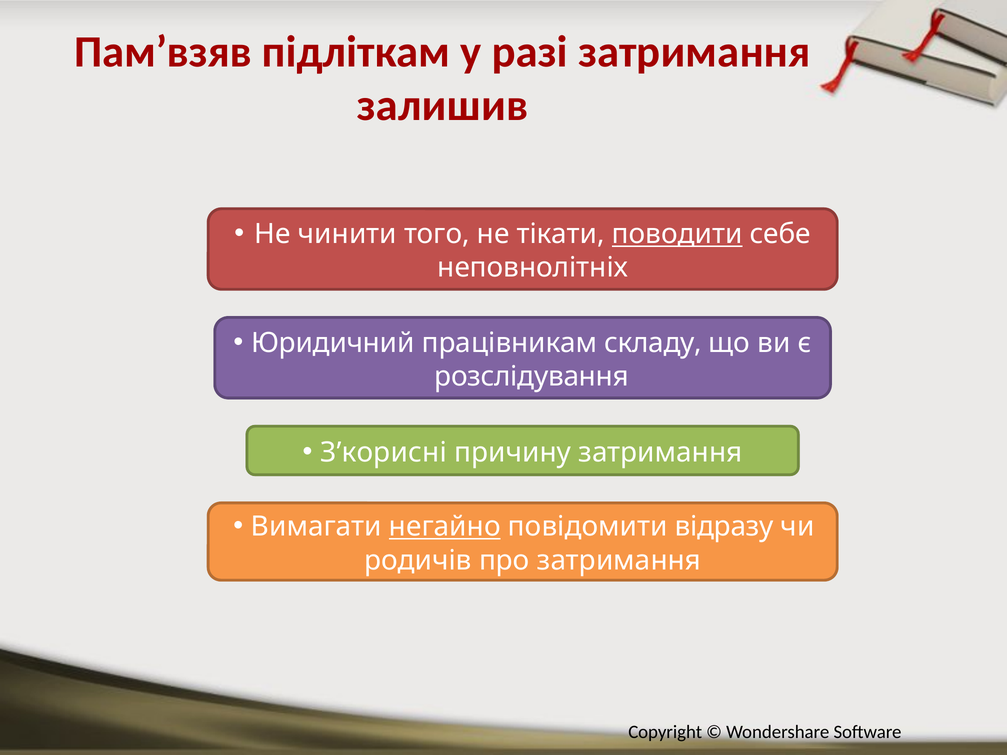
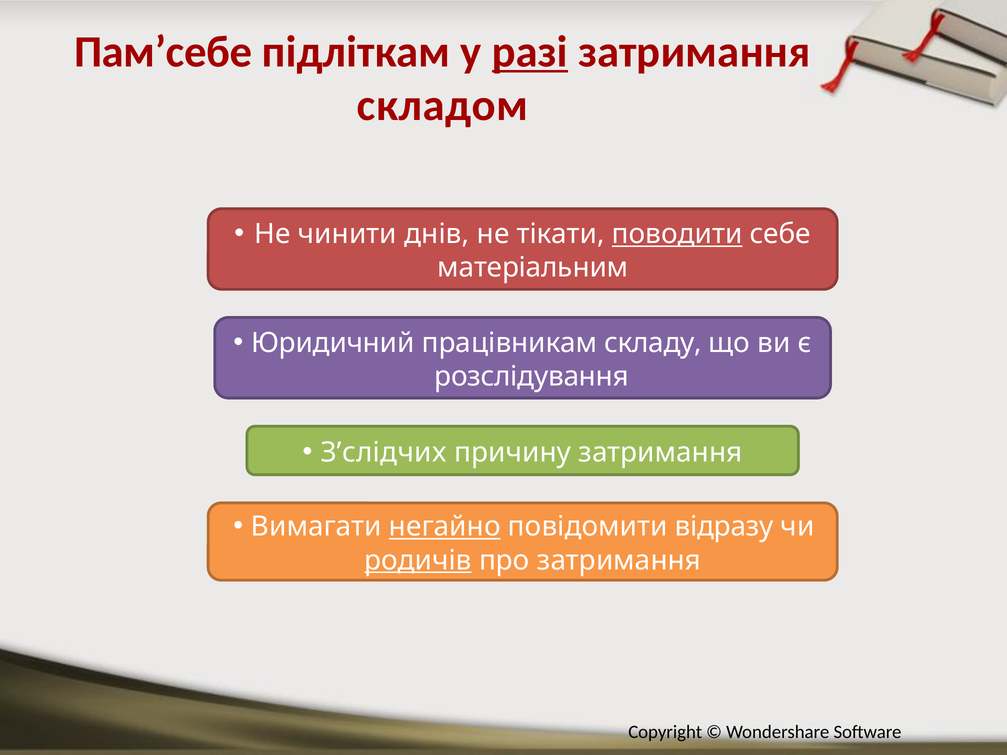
Пам’взяв: Пам’взяв -> Пам’себе (163, 52)
разі underline: none -> present (530, 52)
залишив: залишив -> складом (442, 106)
того: того -> днів (437, 234)
неповнолітніх: неповнолітніх -> матеріальним (533, 268)
З’корисні: З’корисні -> З’слідчих (383, 453)
родичів underline: none -> present (418, 560)
